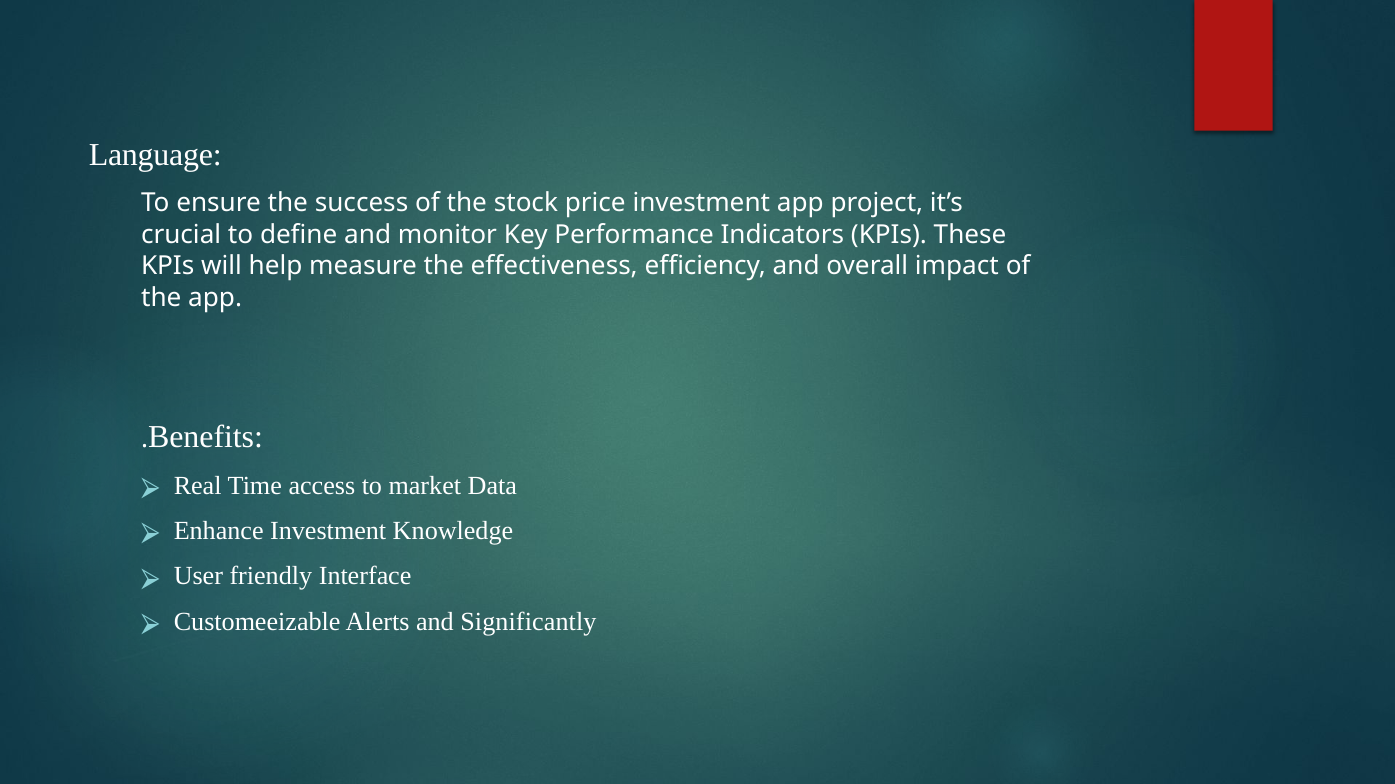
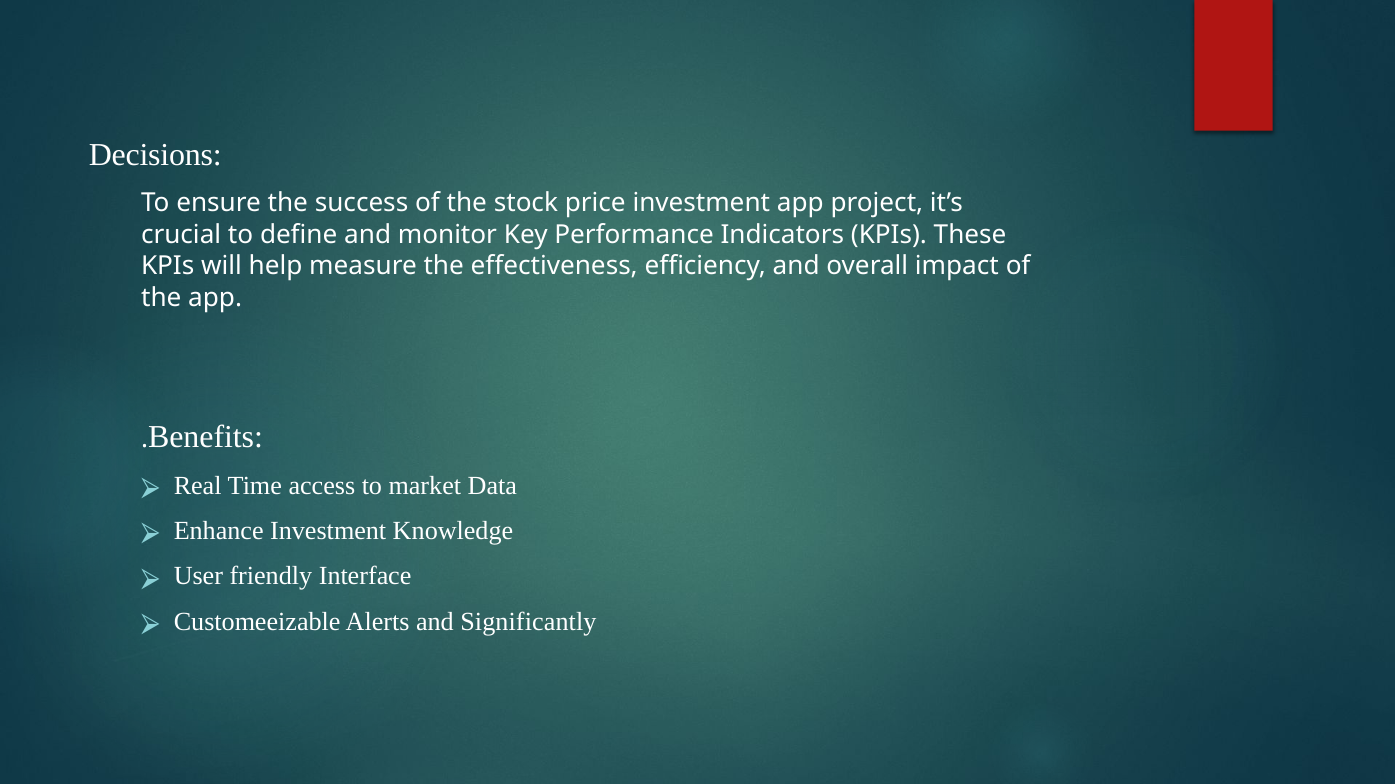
Language: Language -> Decisions (155, 155)
